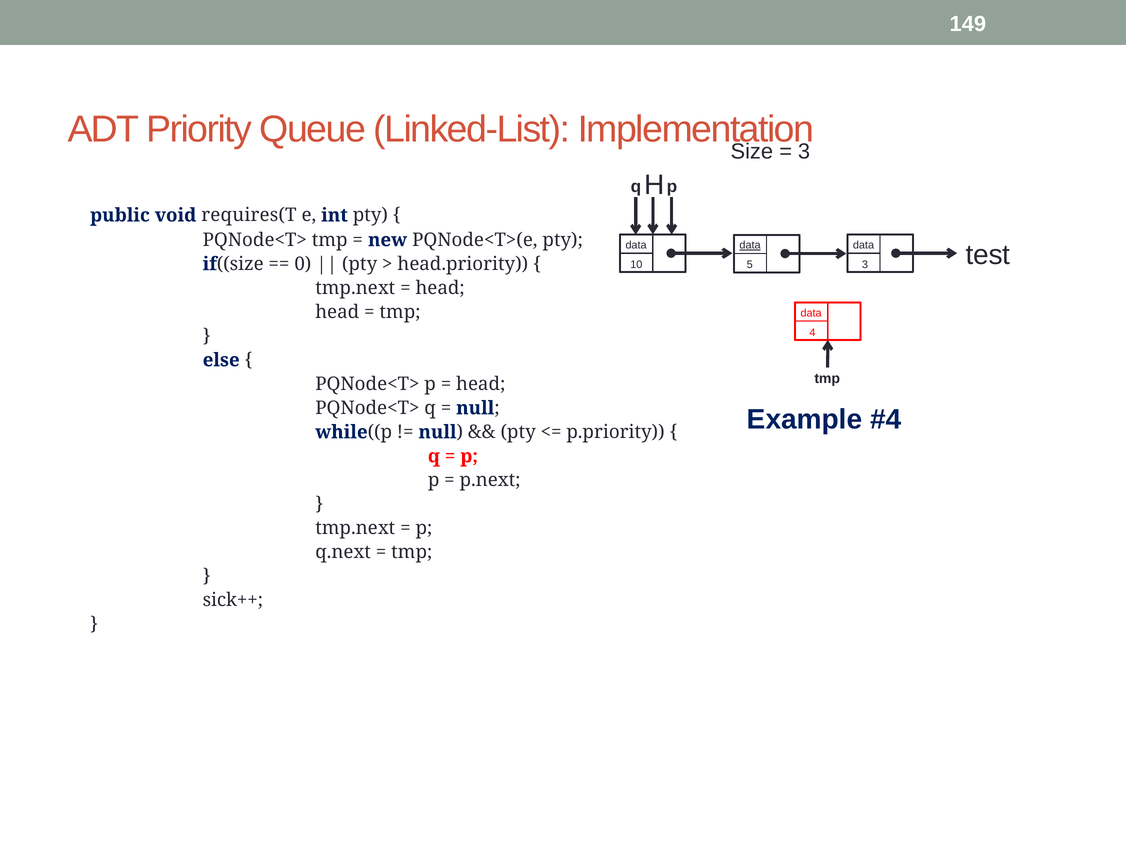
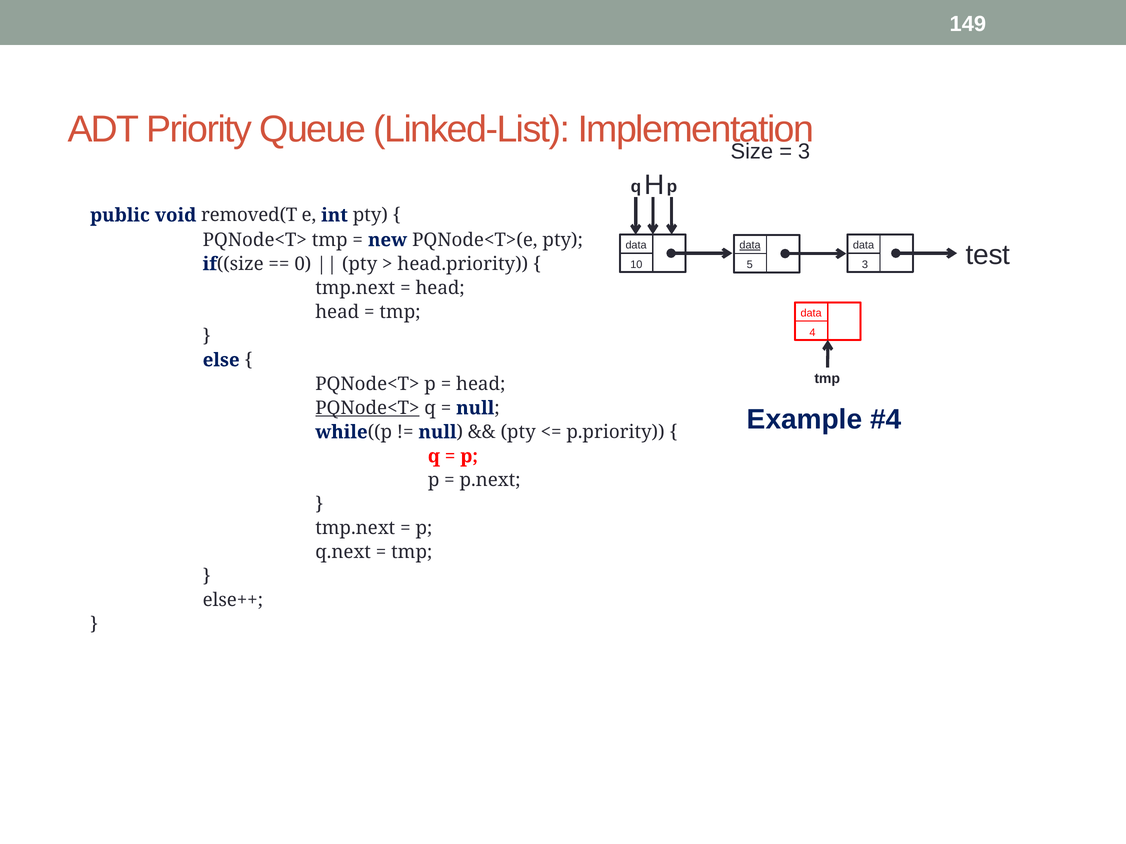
requires(T: requires(T -> removed(T (249, 215)
PQNode<T> underline: none -> present (367, 408)
sick++: sick++ -> else++ (233, 601)
